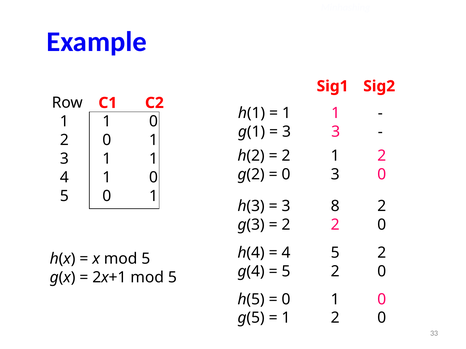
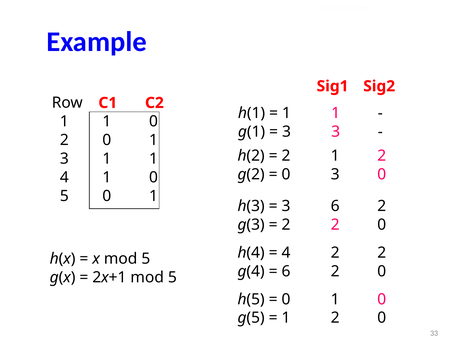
3 8: 8 -> 6 (335, 206)
4 5: 5 -> 2 (335, 253)
5: 5 -> 6 (286, 272)
